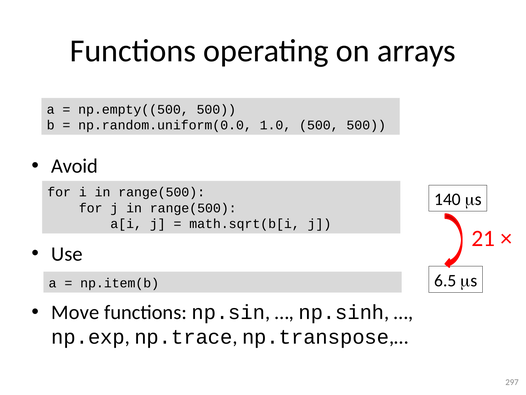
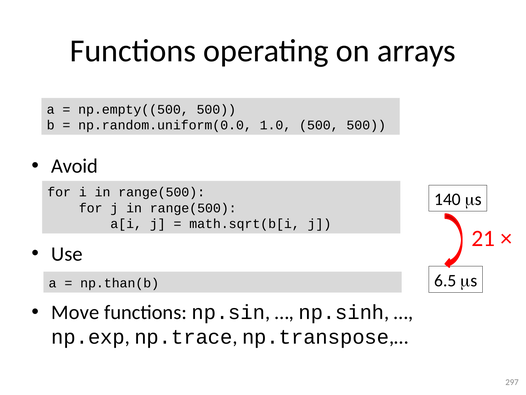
np.item(b: np.item(b -> np.than(b (120, 283)
